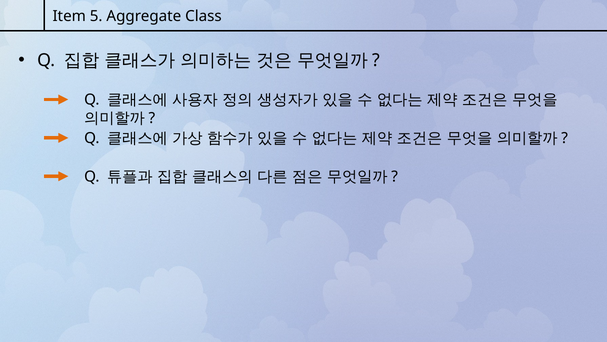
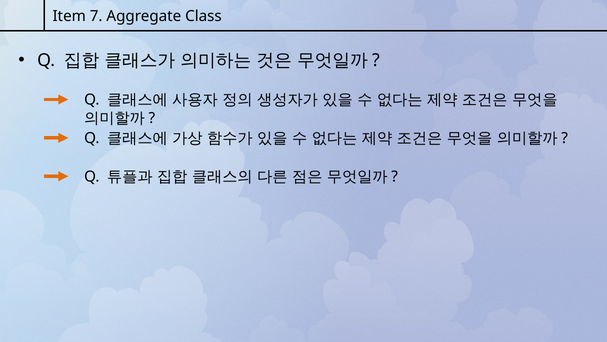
5: 5 -> 7 (96, 16)
